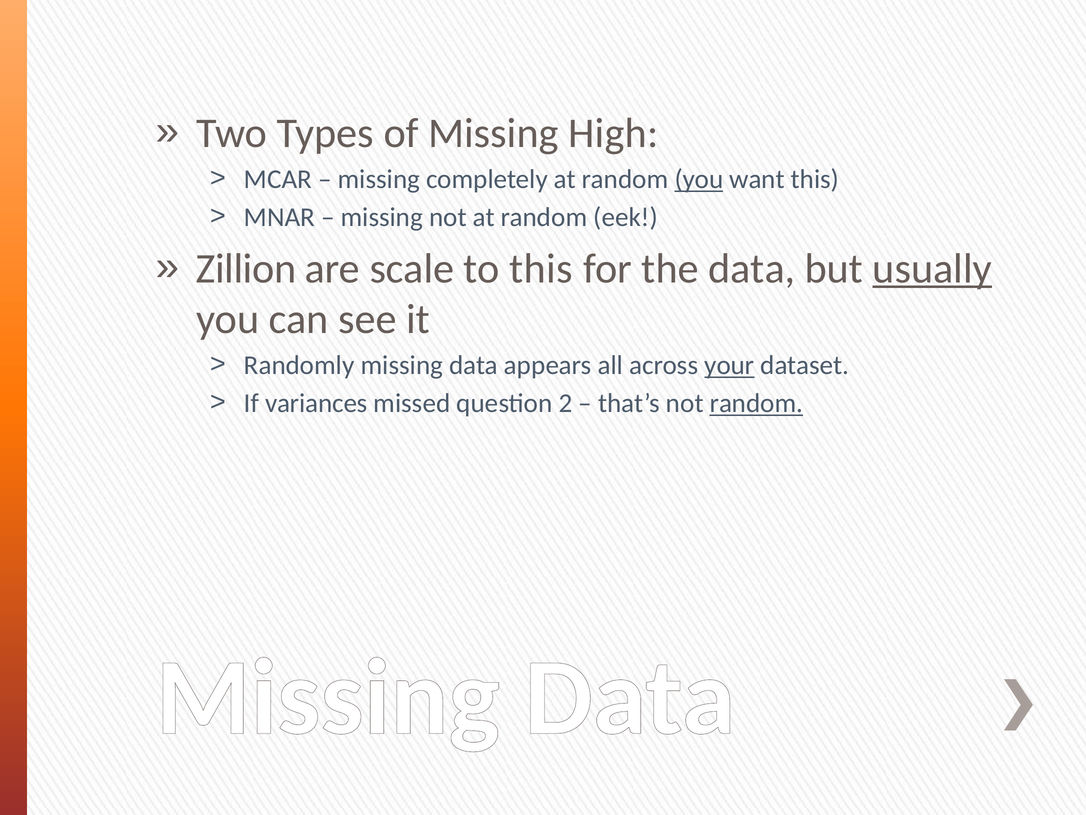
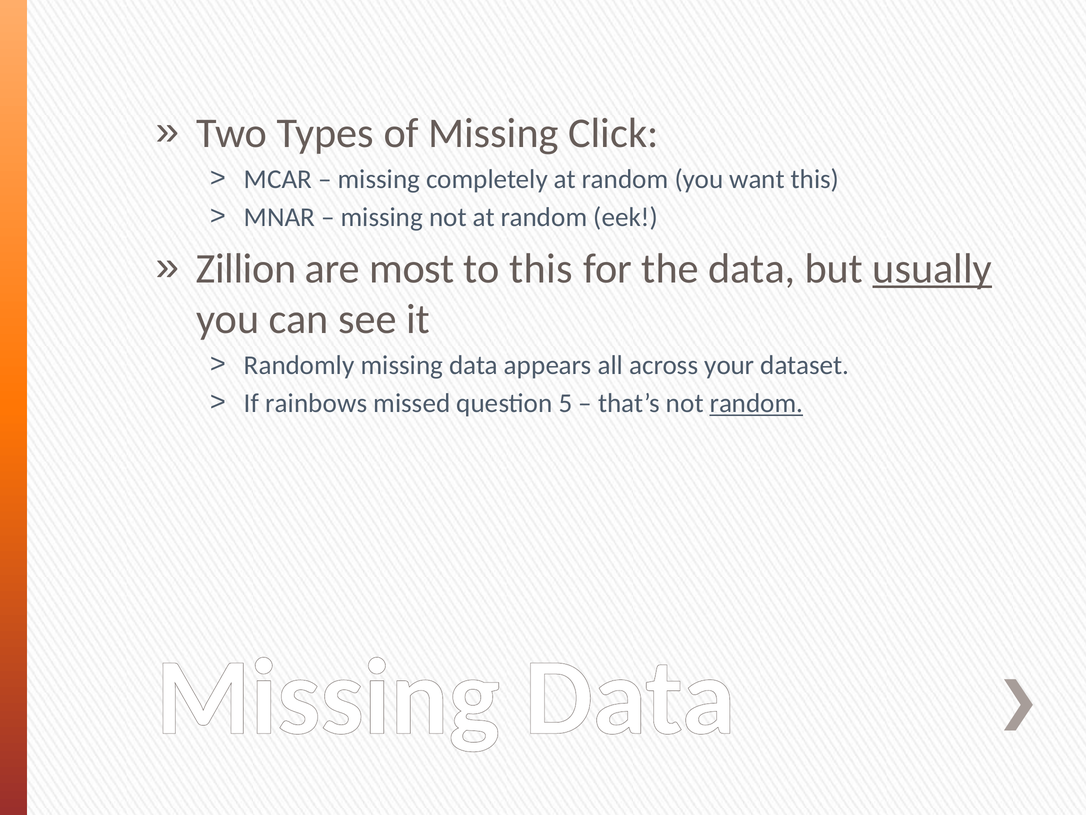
High: High -> Click (613, 133)
you underline: present -> none (699, 179)
scale: scale -> most (412, 268)
your underline: present -> none (729, 365)
variances: variances -> rainbows (316, 403)
2: 2 -> 5 (565, 403)
